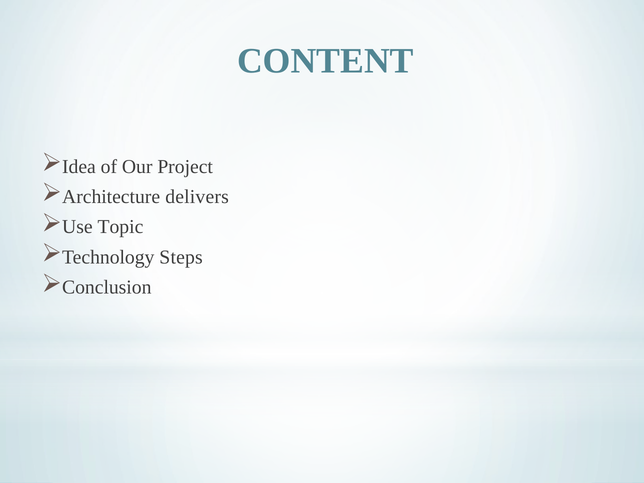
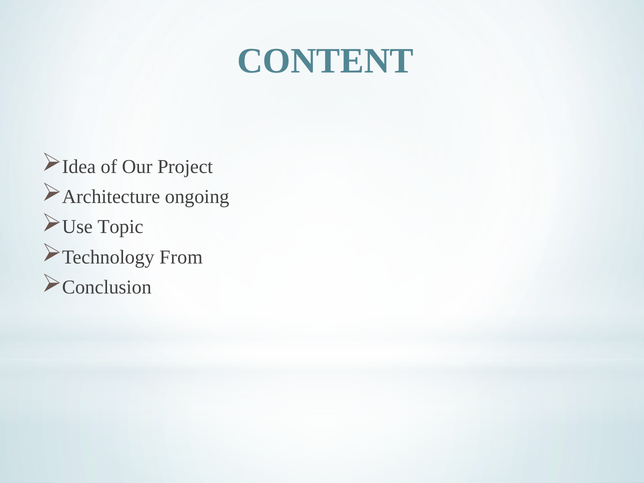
delivers: delivers -> ongoing (197, 197)
Steps: Steps -> From (181, 257)
